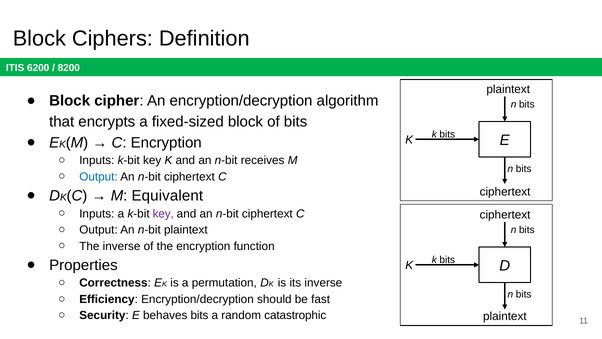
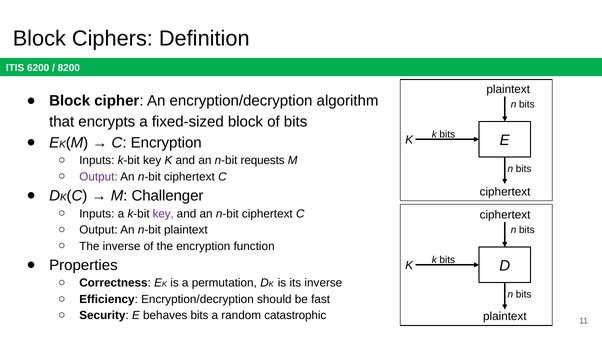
receives: receives -> requests (263, 160)
Output colour: blue -> purple (98, 177)
Equivalent: Equivalent -> Challenger (167, 196)
